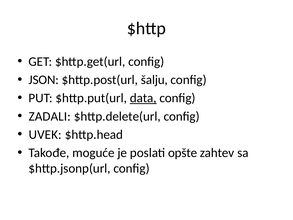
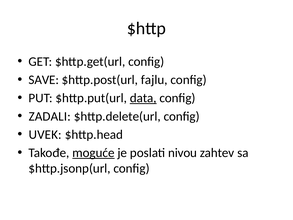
JSON: JSON -> SAVE (44, 80)
šalju: šalju -> fajlu (154, 80)
moguće underline: none -> present (93, 153)
opšte: opšte -> nivou (183, 153)
